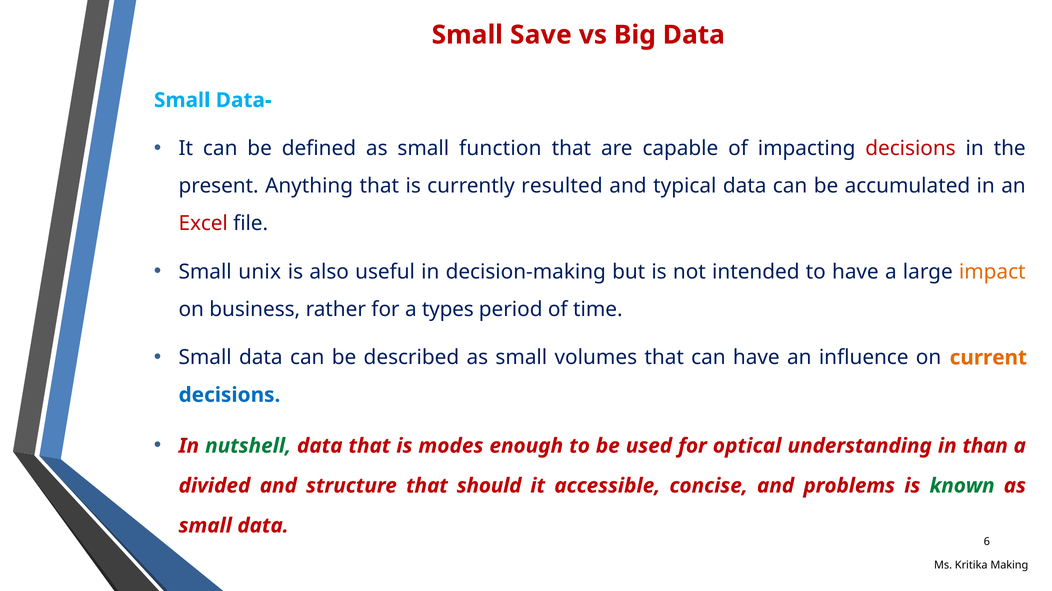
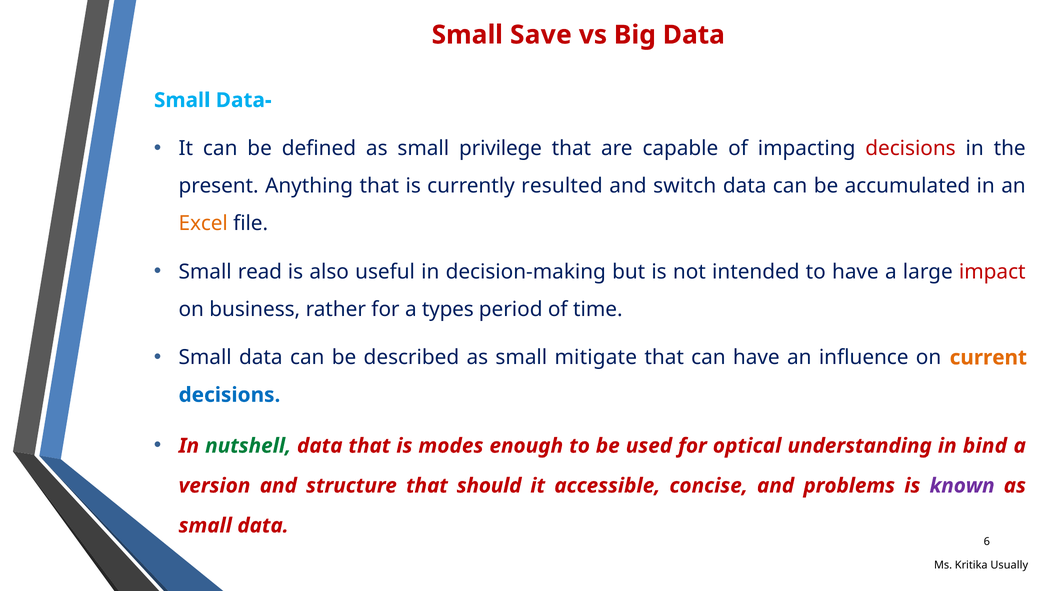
function: function -> privilege (501, 149)
typical: typical -> switch (685, 186)
Excel colour: red -> orange (203, 224)
unix: unix -> read (260, 272)
impact colour: orange -> red (992, 272)
volumes: volumes -> mitigate (596, 358)
than: than -> bind (985, 446)
divided: divided -> version (214, 486)
known colour: green -> purple (962, 486)
Making: Making -> Usually (1009, 566)
